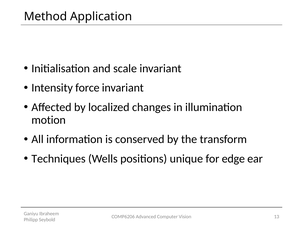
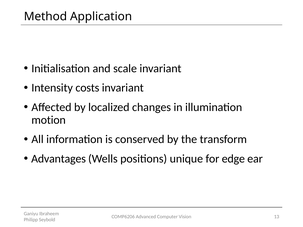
force: force -> costs (87, 88)
Techniques: Techniques -> Advantages (59, 159)
